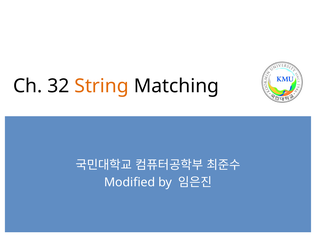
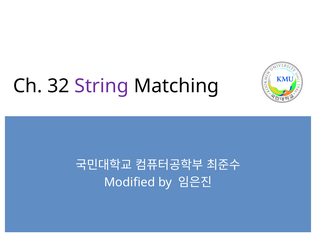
String colour: orange -> purple (102, 86)
